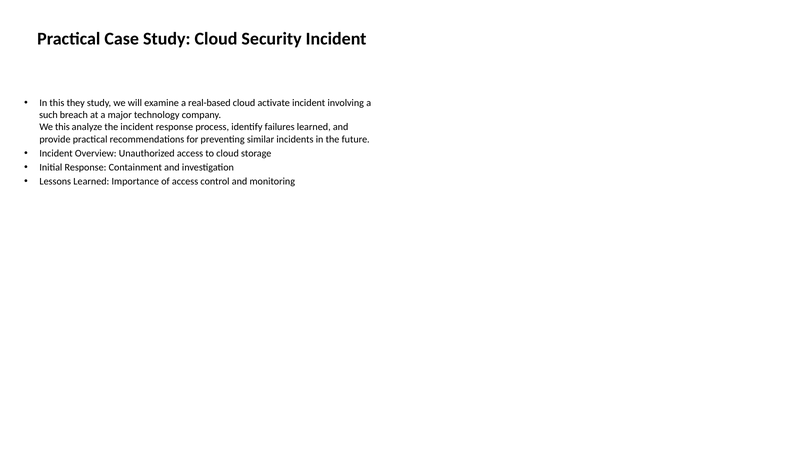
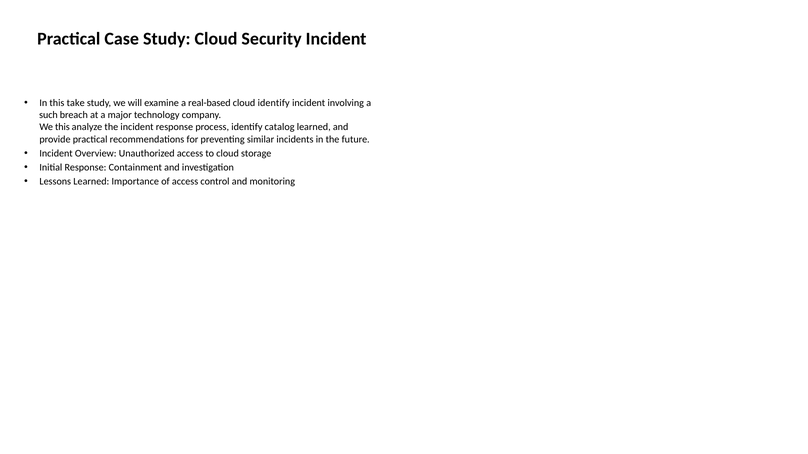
they: they -> take (76, 103)
cloud activate: activate -> identify (274, 103)
failures: failures -> catalog (280, 127)
